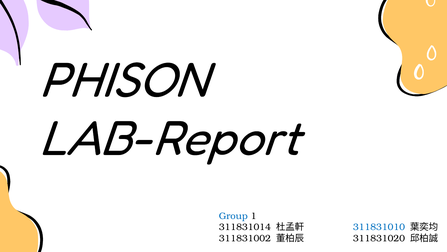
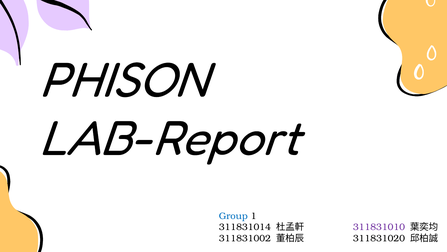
311831010 colour: blue -> purple (379, 227)
